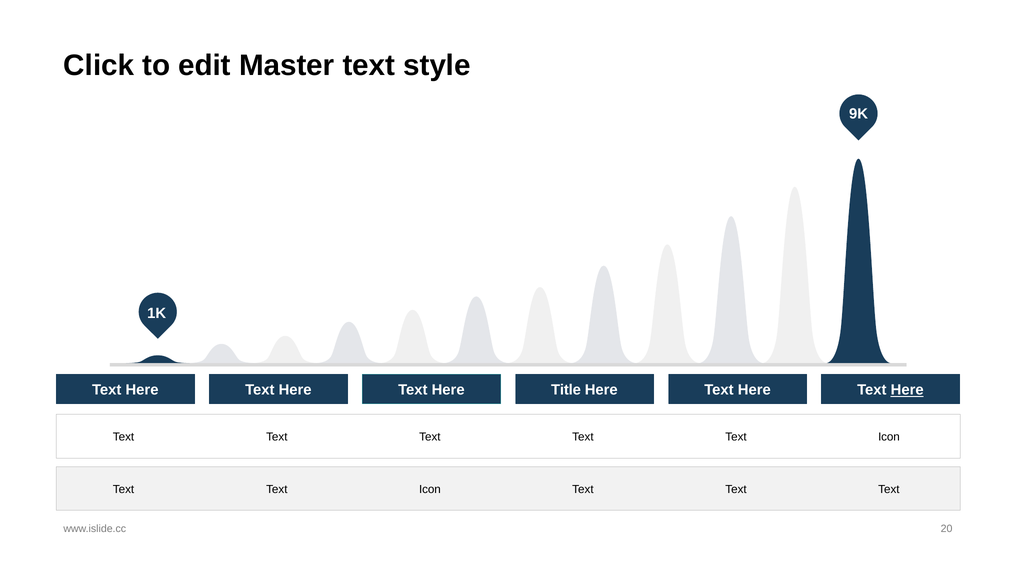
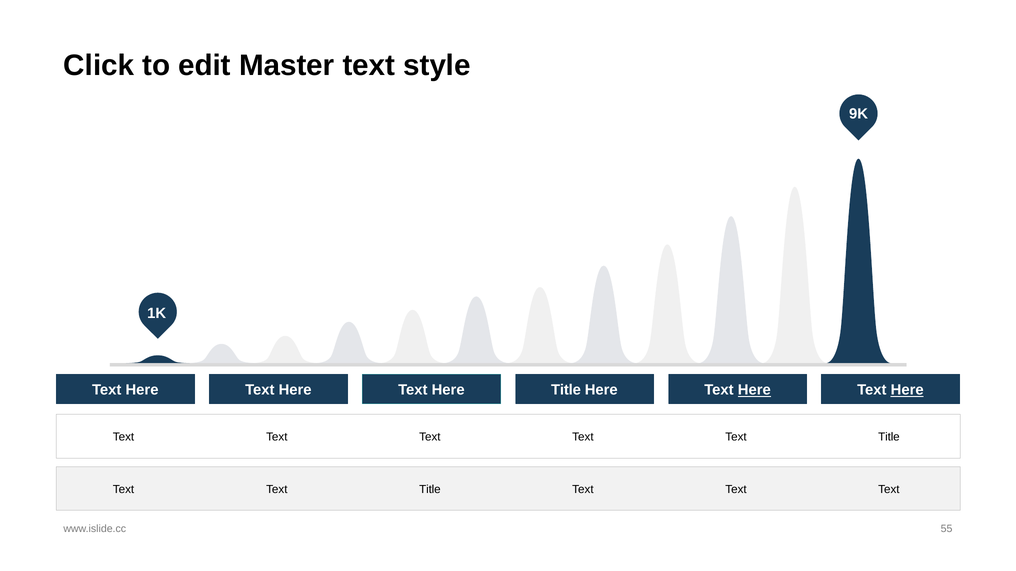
Here underline: none -> present (754, 390)
Icon: Icon -> Title (889, 437)
Icon: Icon -> Title (430, 490)
20: 20 -> 55 (947, 529)
